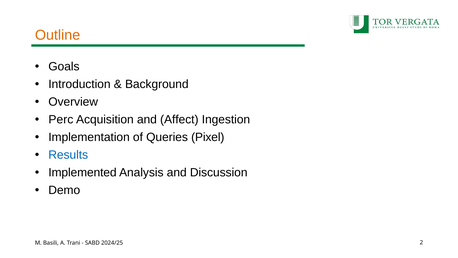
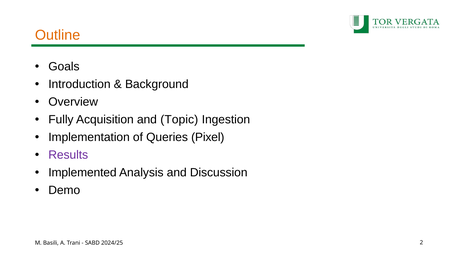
Perc: Perc -> Fully (61, 119)
Affect: Affect -> Topic (179, 119)
Results colour: blue -> purple (68, 155)
